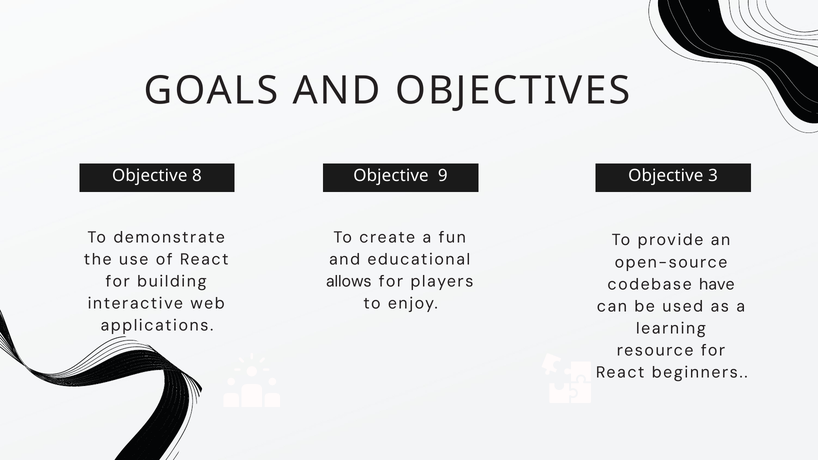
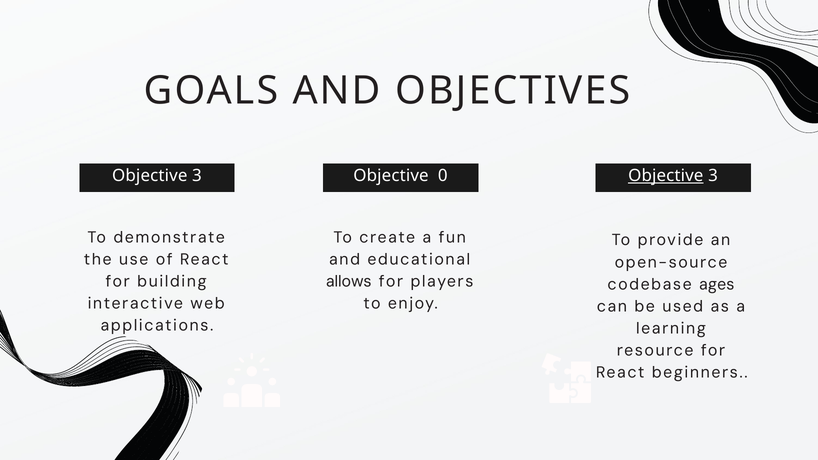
8: 8 -> 3 (197, 176)
9: 9 -> 0 (443, 176)
Objective underline: none -> present (666, 176)
have: have -> ages (717, 284)
